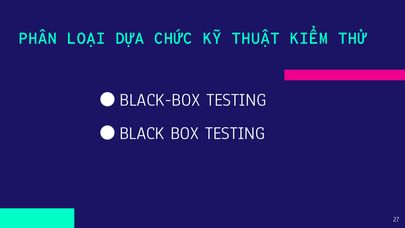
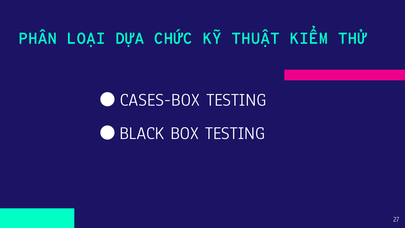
BLACK-BOX: BLACK-BOX -> CASES-BOX (160, 99)
